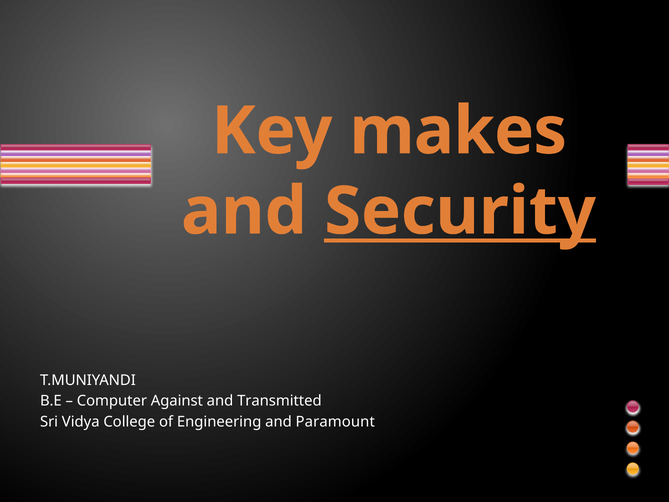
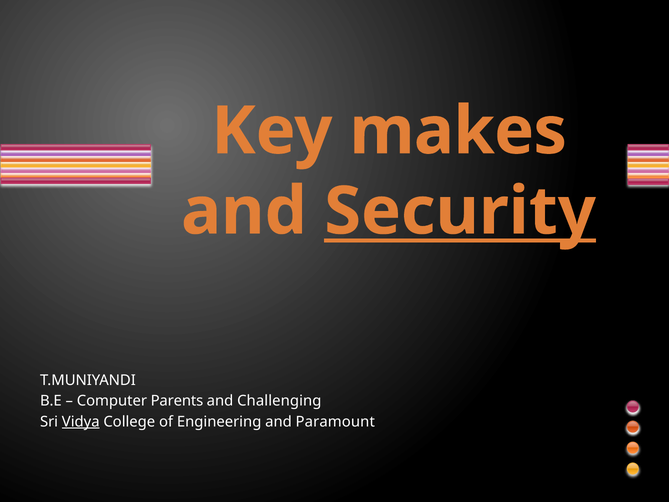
Against: Against -> Parents (177, 401)
Transmitted: Transmitted -> Challenging (279, 401)
Vidya underline: none -> present (81, 422)
